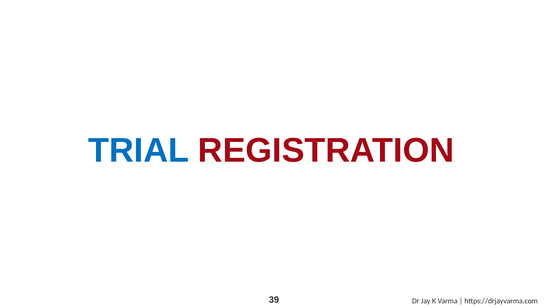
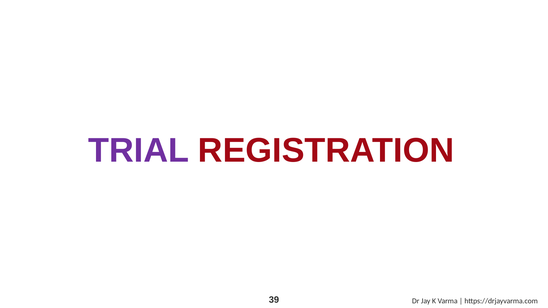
TRIAL colour: blue -> purple (139, 151)
